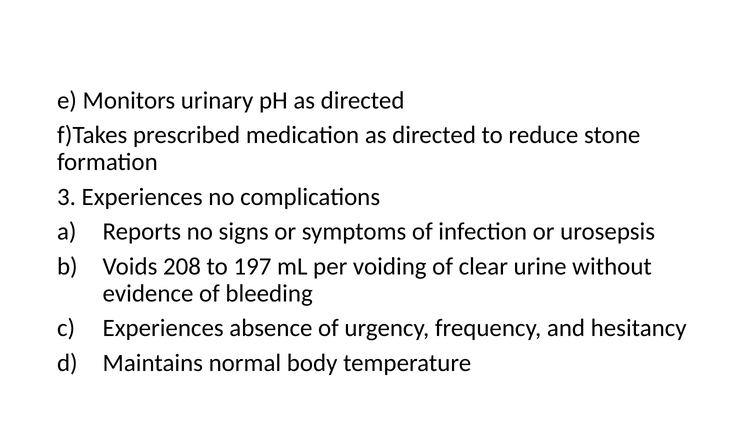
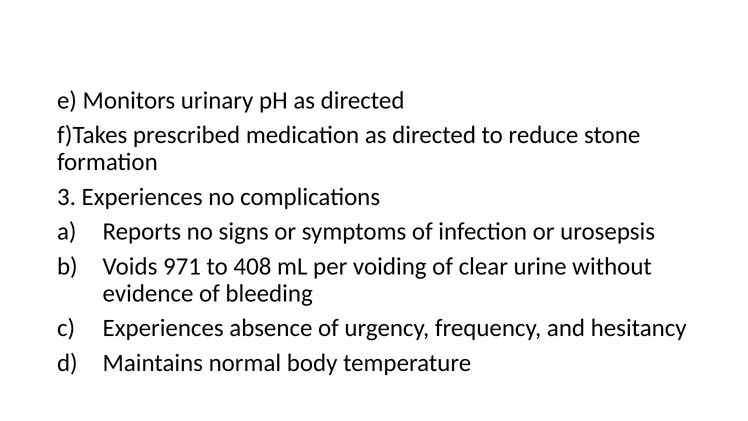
208: 208 -> 971 (182, 266)
197: 197 -> 408 (252, 266)
